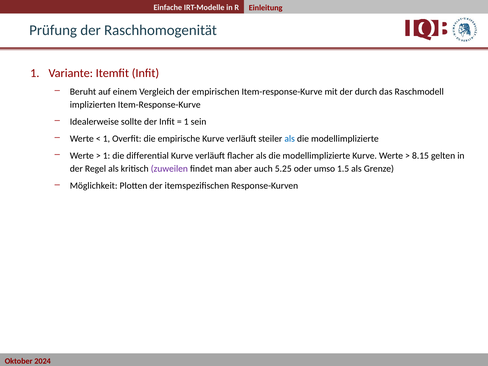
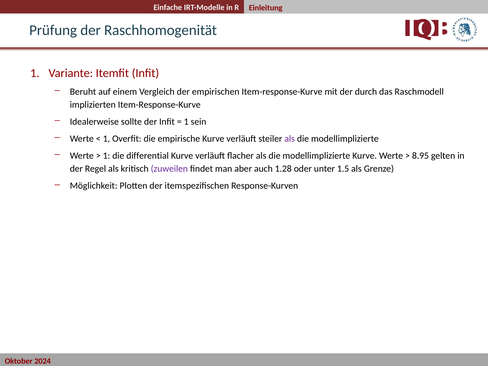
als colour: blue -> purple (290, 139)
8.15: 8.15 -> 8.95 (420, 156)
5.25: 5.25 -> 1.28 (283, 169)
umso: umso -> unter (324, 169)
